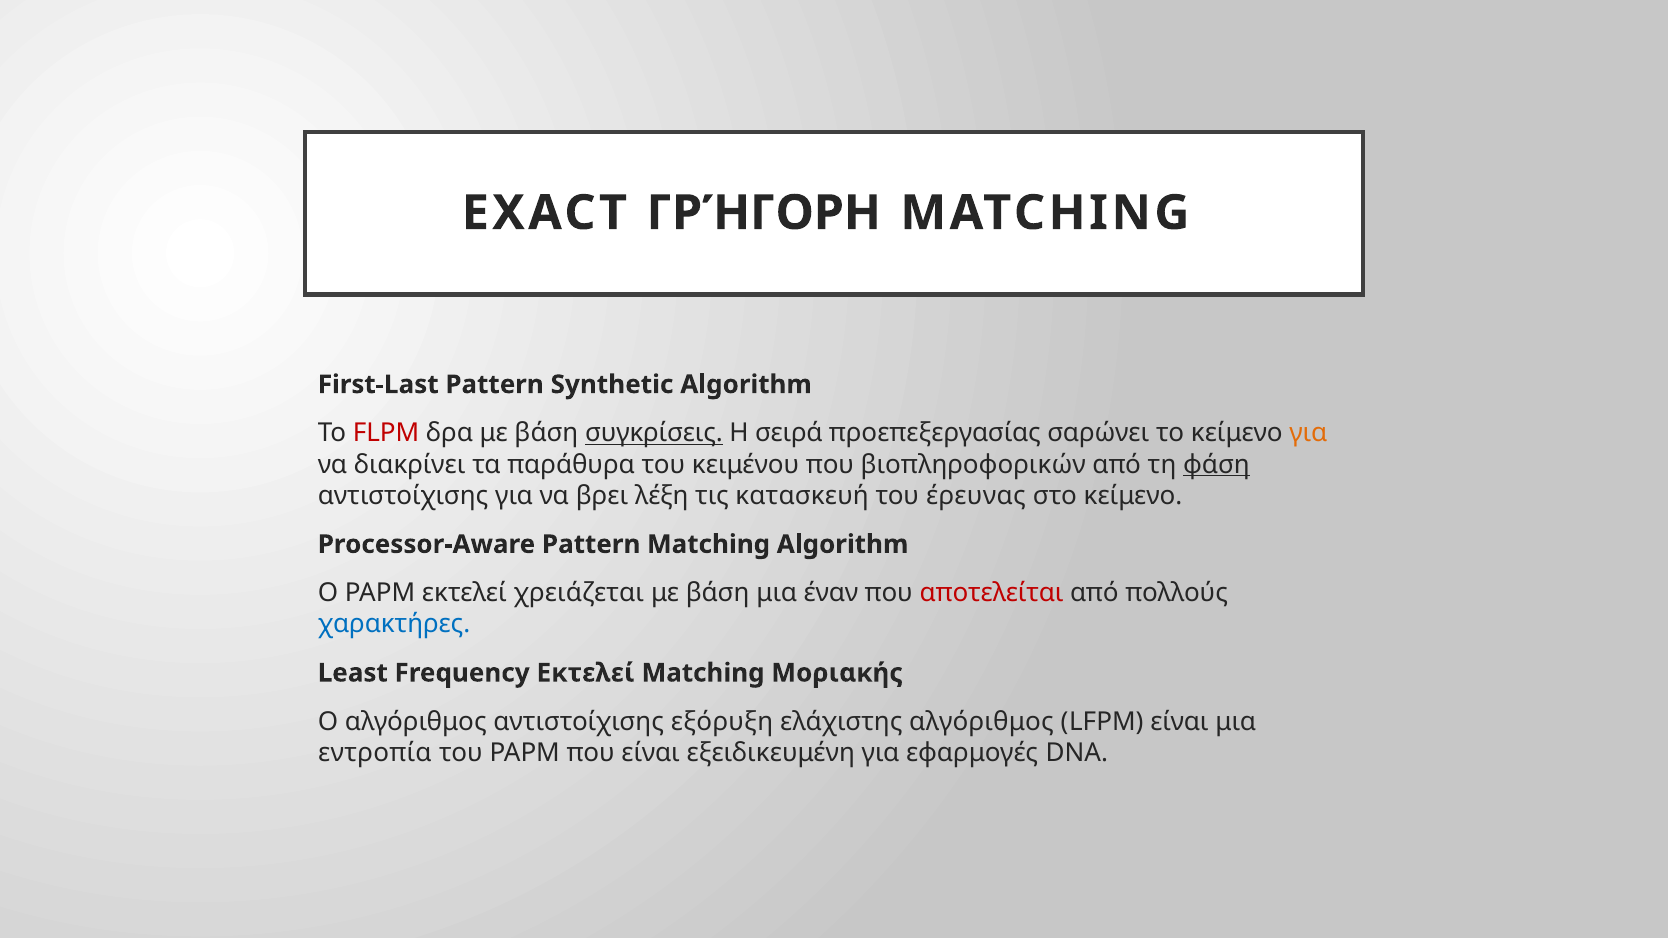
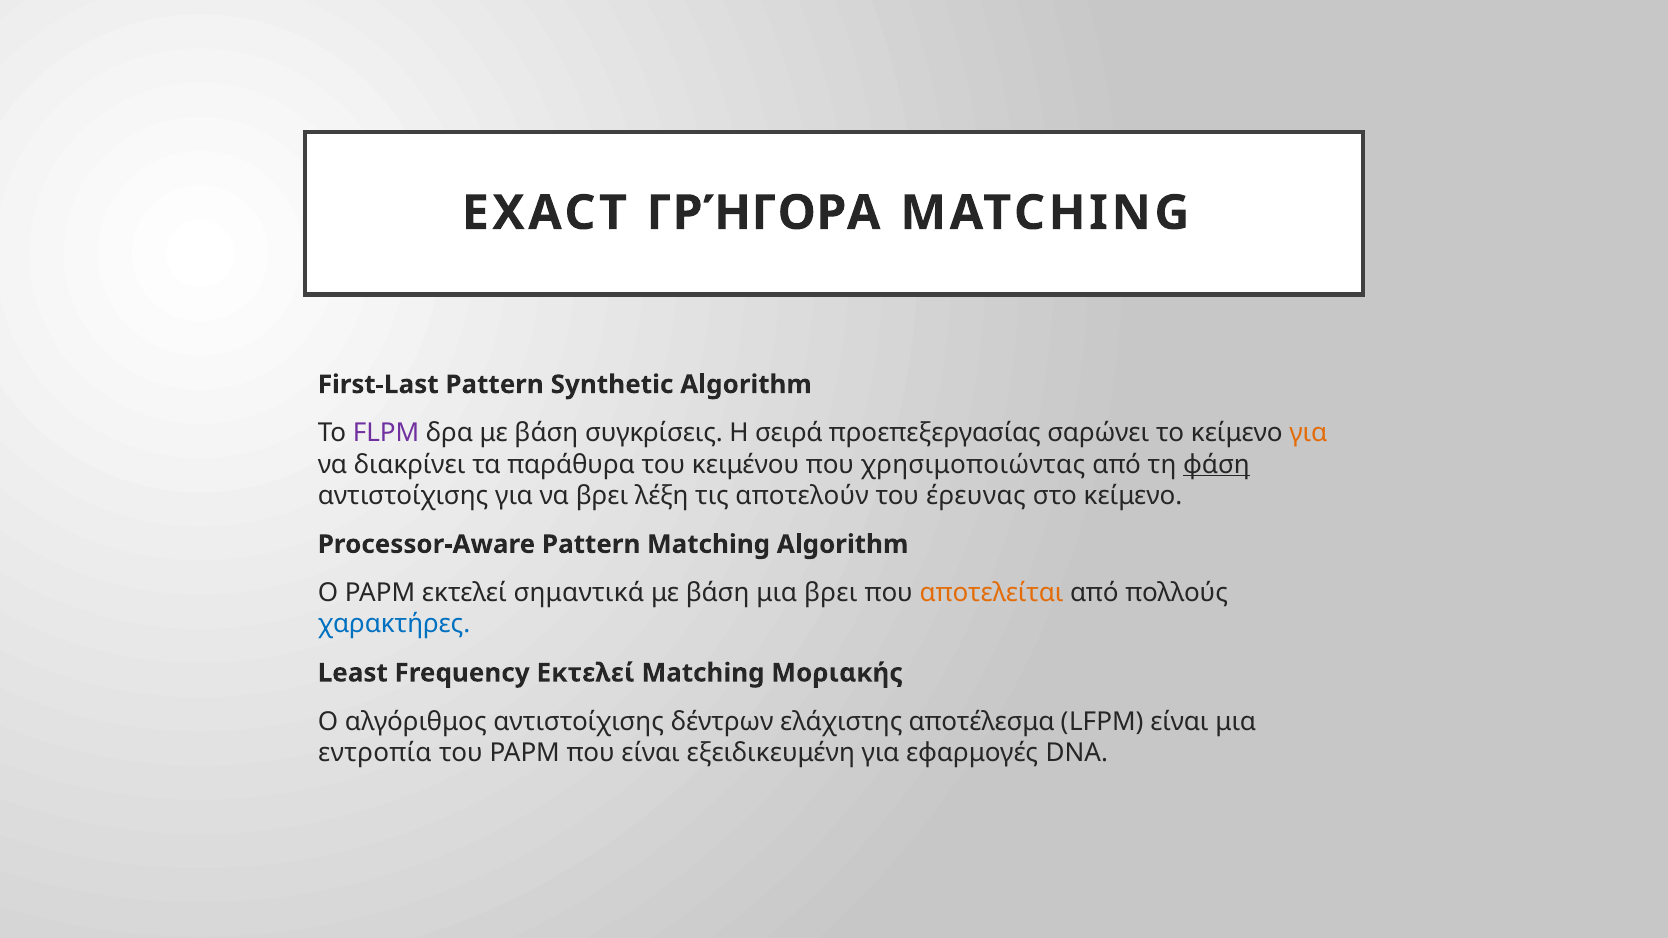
ΓΡΉΓΟΡΗ: ΓΡΉΓΟΡΗ -> ΓΡΉΓΟΡΑ (764, 213)
FLPM colour: red -> purple (386, 433)
συγκρίσεις underline: present -> none (654, 433)
βιοπληροφορικών: βιοπληροφορικών -> χρησιμοποιώντας (973, 465)
κατασκευή: κατασκευή -> αποτελούν (802, 496)
χρειάζεται: χρειάζεται -> σημαντικά (579, 593)
μια έναν: έναν -> βρει (831, 593)
αποτελείται colour: red -> orange (992, 593)
εξόρυξη: εξόρυξη -> δέντρων (722, 722)
ελάχιστης αλγόριθμος: αλγόριθμος -> αποτέλεσμα (982, 722)
